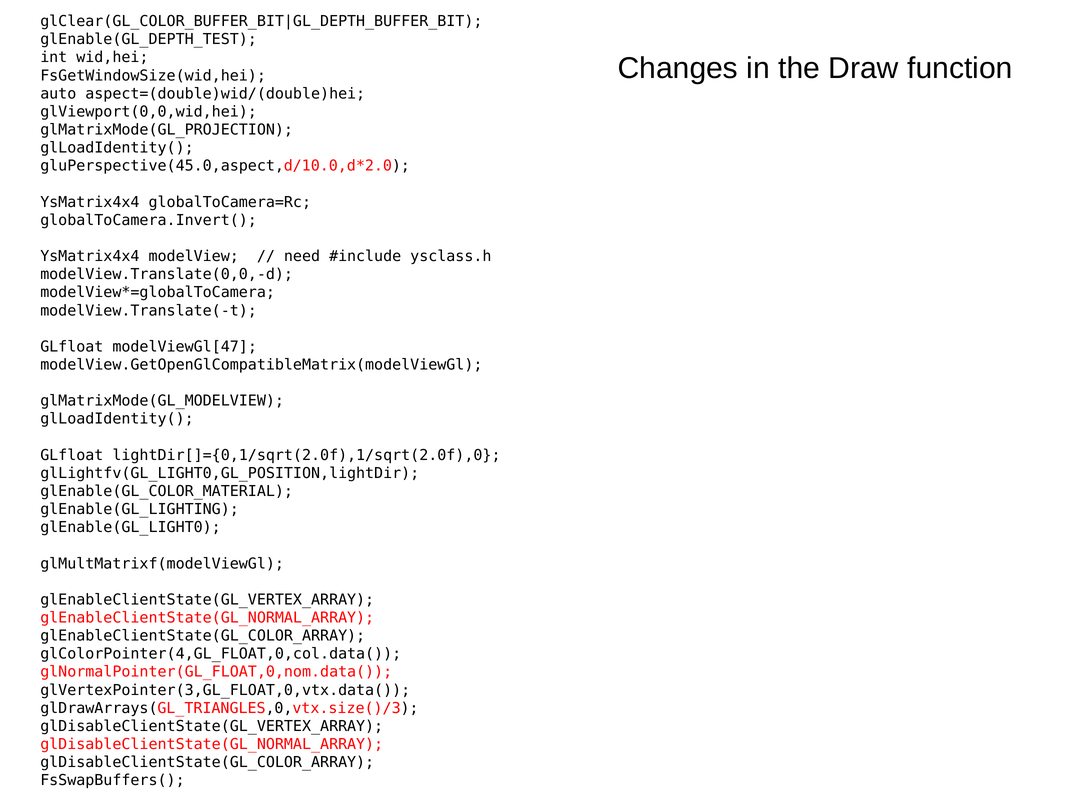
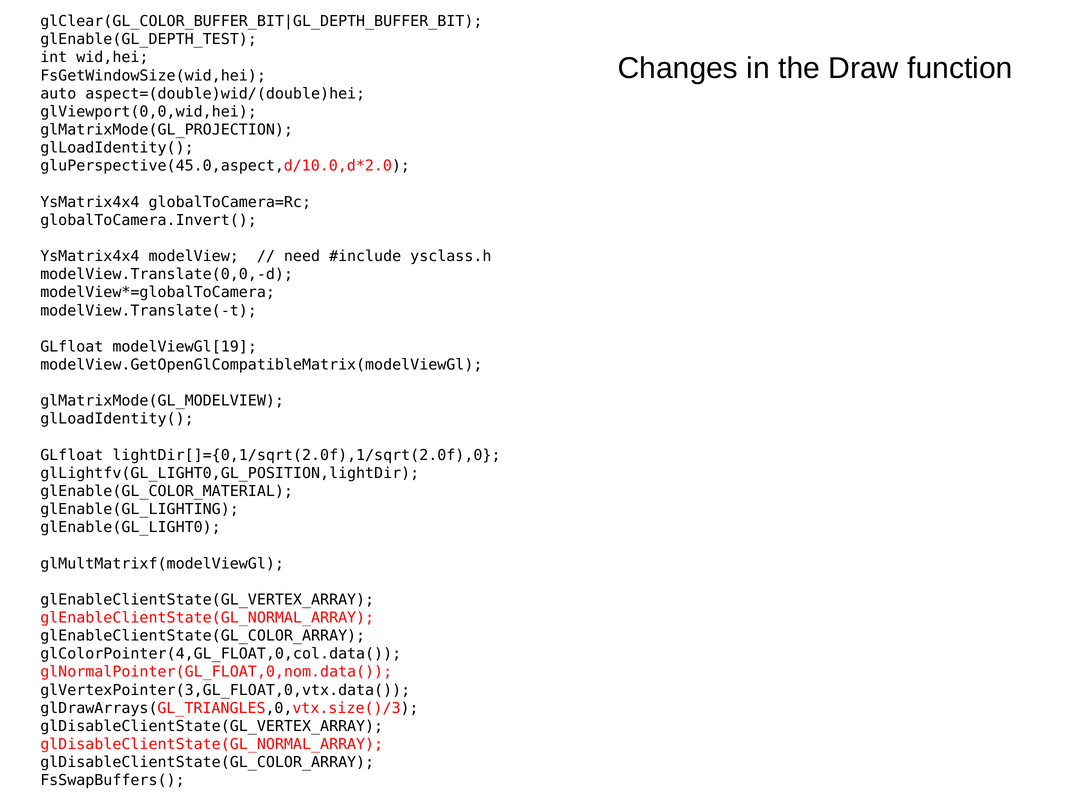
modelViewGl[47: modelViewGl[47 -> modelViewGl[19 (185, 347)
